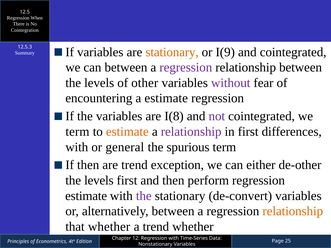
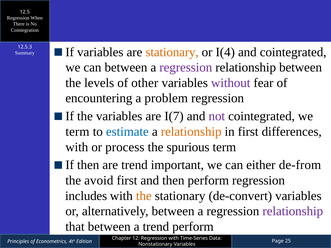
I(9: I(9 -> I(4 (225, 52)
a estimate: estimate -> problem (166, 98)
I(8: I(8 -> I(7 (174, 116)
estimate colour: orange -> blue (127, 132)
relationship colour: purple -> orange (191, 132)
general: general -> process (125, 147)
exception: exception -> important (177, 165)
de-other: de-other -> de-from (300, 165)
levels: levels -> avoid (99, 181)
estimate: estimate -> includes (86, 196)
the colour: purple -> orange (144, 196)
relationship colour: orange -> purple (293, 211)
that whether: whether -> between (109, 227)
trend whether: whether -> perform (193, 227)
